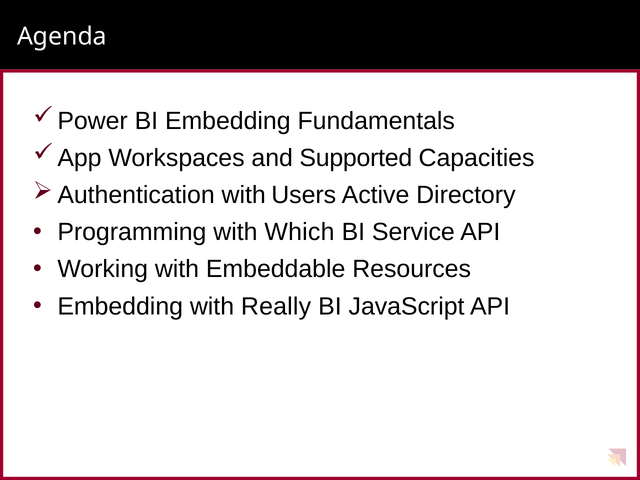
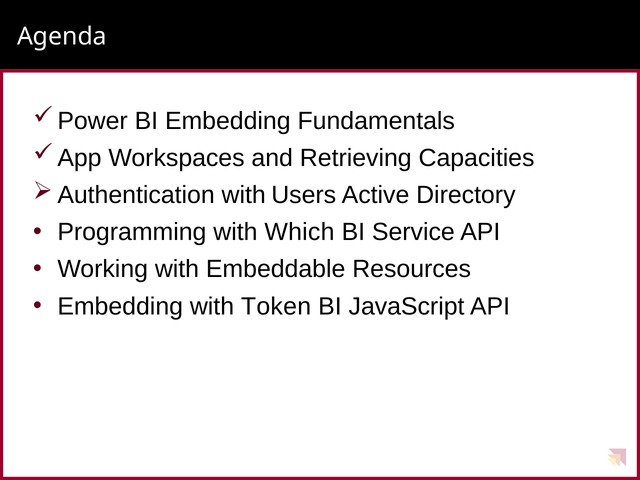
Supported: Supported -> Retrieving (356, 158)
Really: Really -> Token (276, 306)
